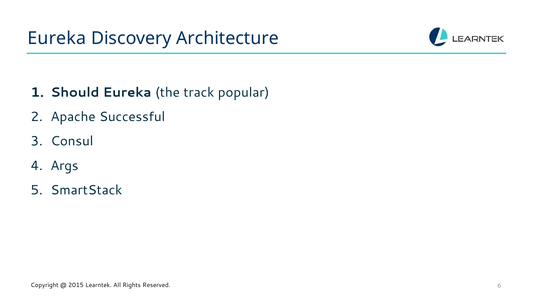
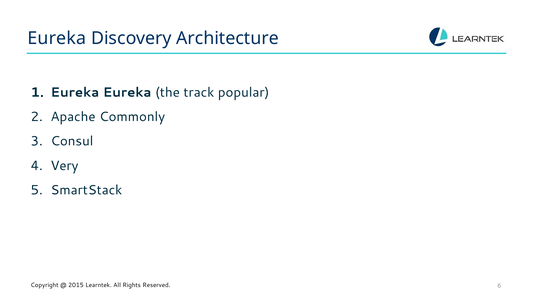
Should: Should -> Eureka (75, 92)
Successful: Successful -> Commonly (132, 117)
Args: Args -> Very (64, 166)
